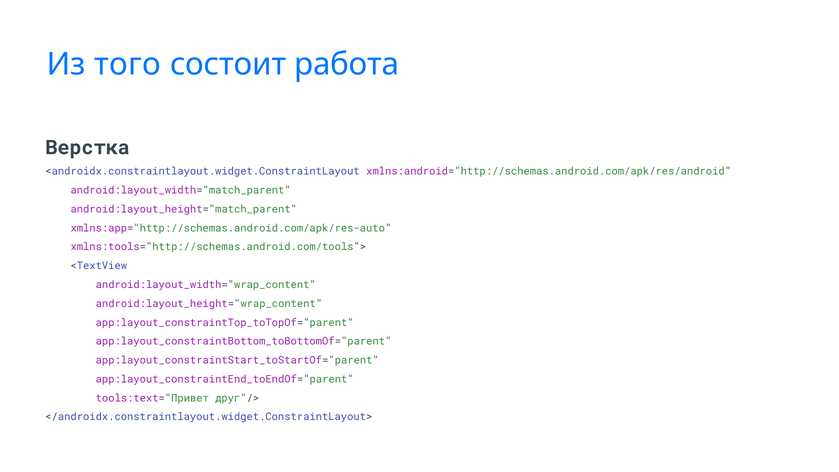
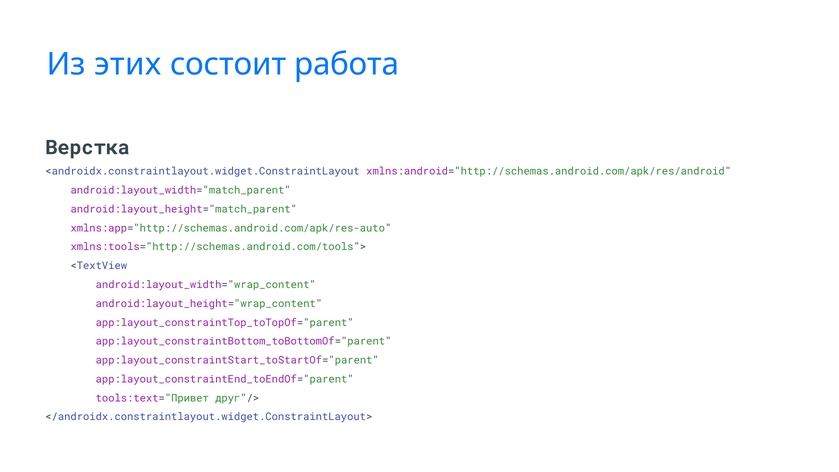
того: того -> этих (128, 64)
